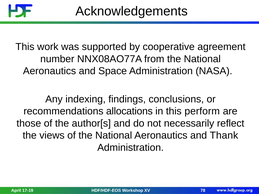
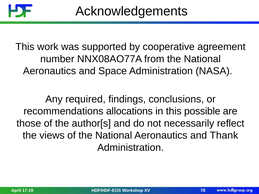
indexing: indexing -> required (85, 99)
perform: perform -> possible (202, 111)
